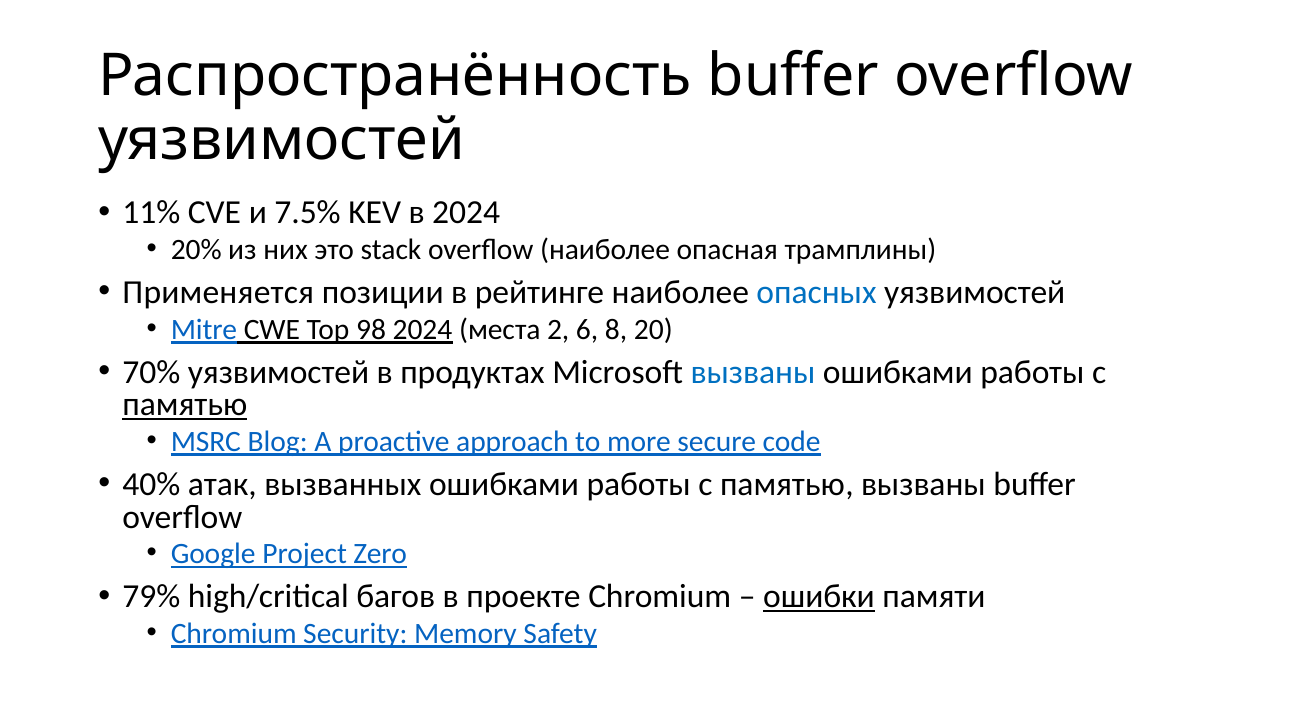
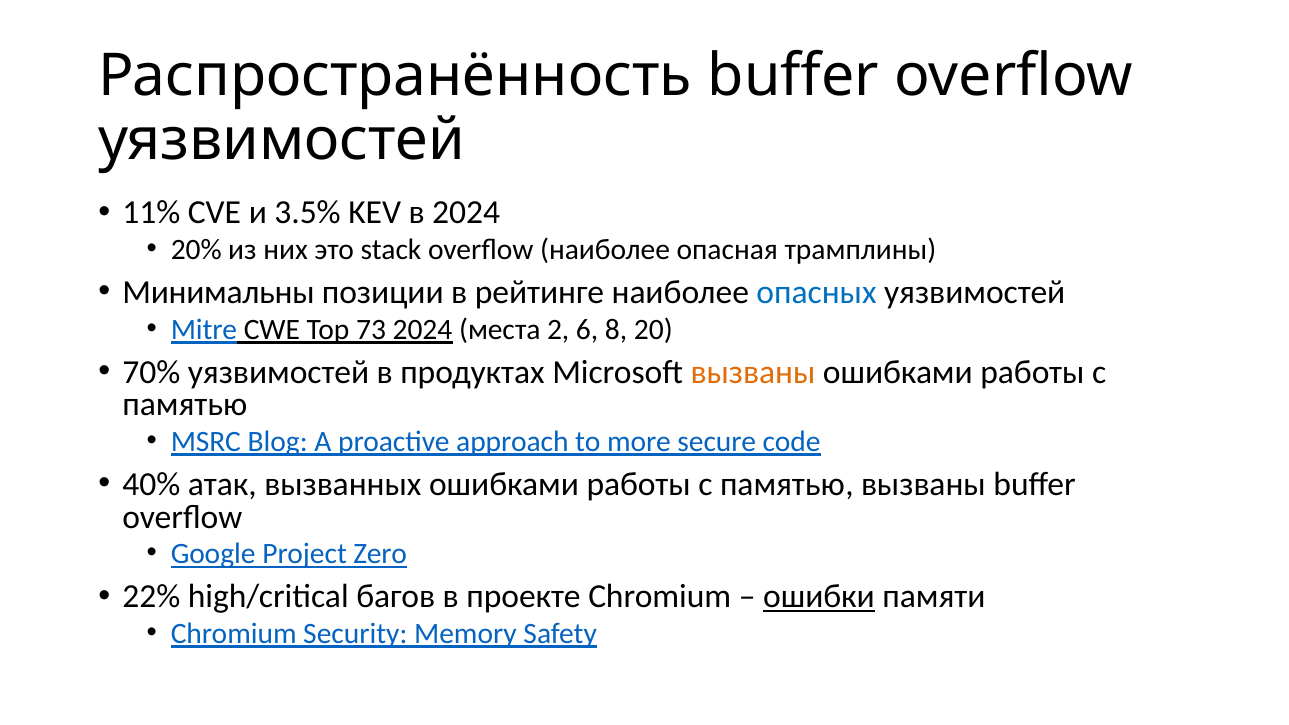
7.5%: 7.5% -> 3.5% (308, 213)
Применяется: Применяется -> Минимальны (219, 292)
98: 98 -> 73 (371, 329)
вызваны colour: blue -> orange (753, 372)
памятью underline: present -> none (185, 405)
79%: 79% -> 22% (151, 597)
